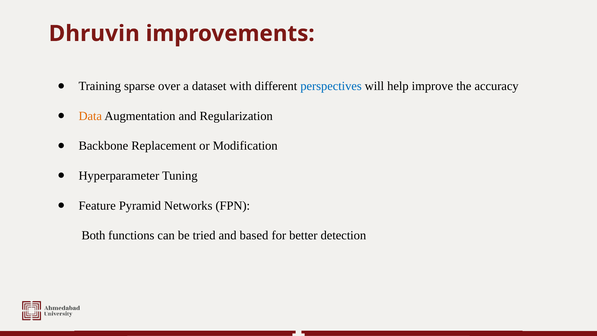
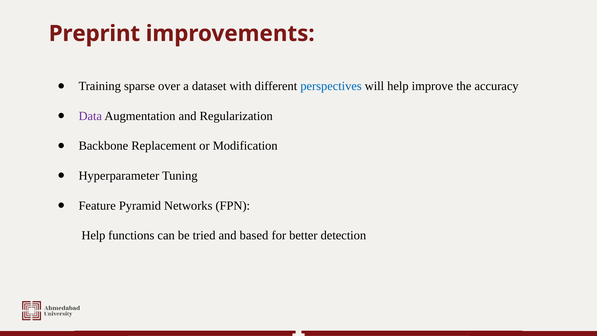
Dhruvin: Dhruvin -> Preprint (94, 34)
Data colour: orange -> purple (90, 116)
Both: Both -> Help (93, 235)
